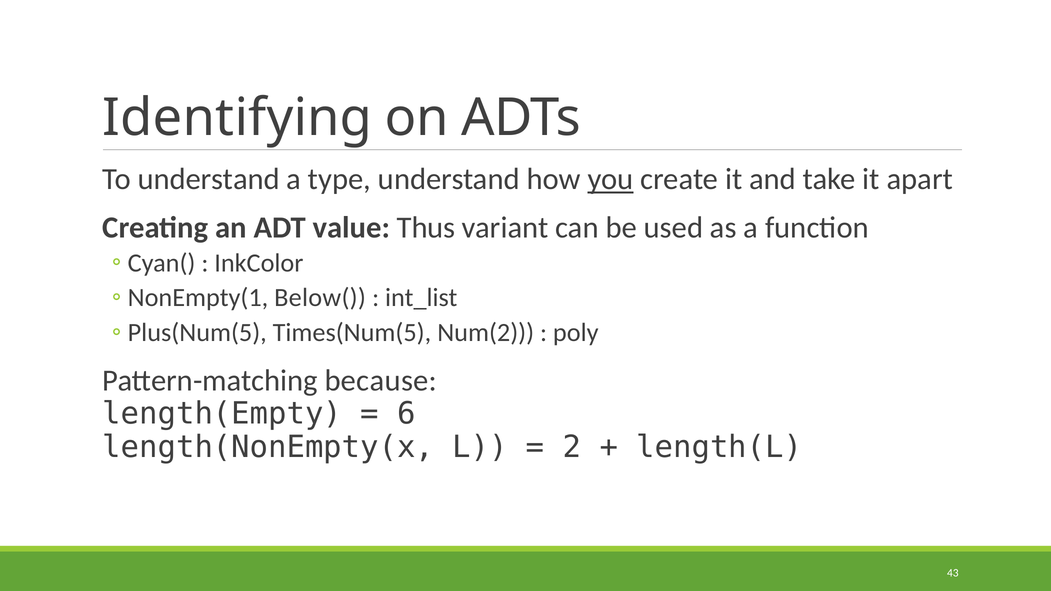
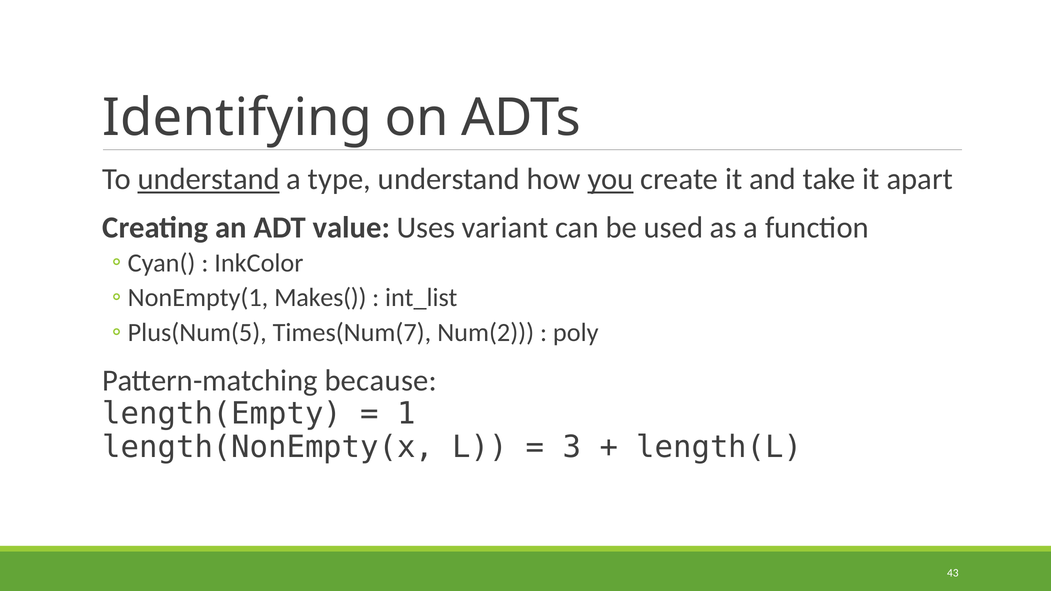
understand underline: none -> present (209, 179)
Thus: Thus -> Uses (426, 228)
Below(: Below( -> Makes( (320, 298)
Times(Num(5: Times(Num(5 -> Times(Num(7 (352, 333)
6: 6 -> 1 (406, 414)
2: 2 -> 3 (572, 447)
